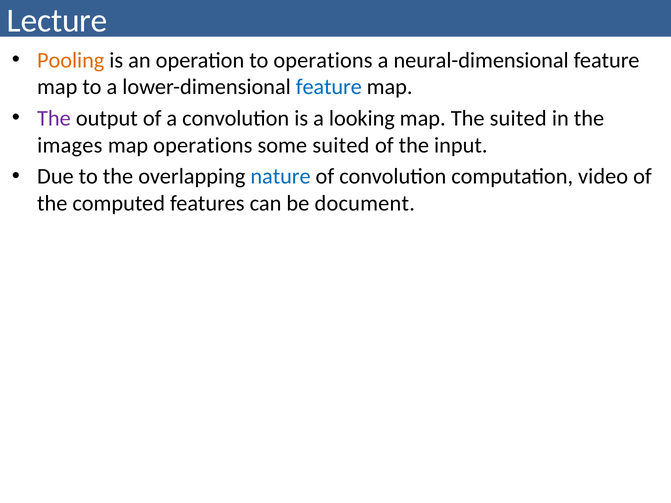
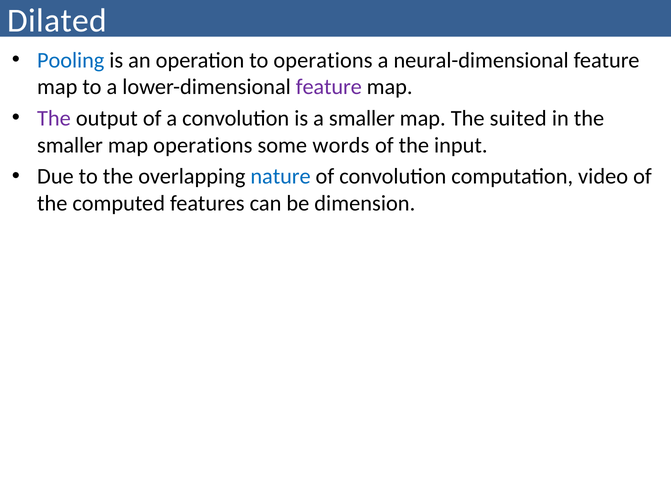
Lecture: Lecture -> Dilated (57, 21)
Pooling colour: orange -> blue (71, 60)
feature colour: blue -> purple (329, 87)
a looking: looking -> smaller (362, 118)
images: images -> smaller (70, 145)
some suited: suited -> words (341, 145)
document: document -> dimension (365, 203)
